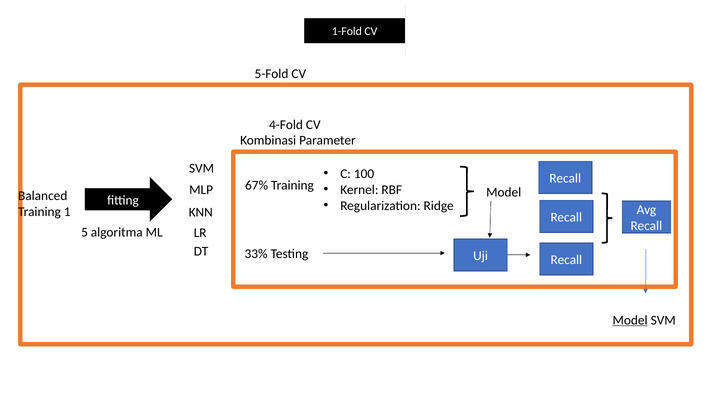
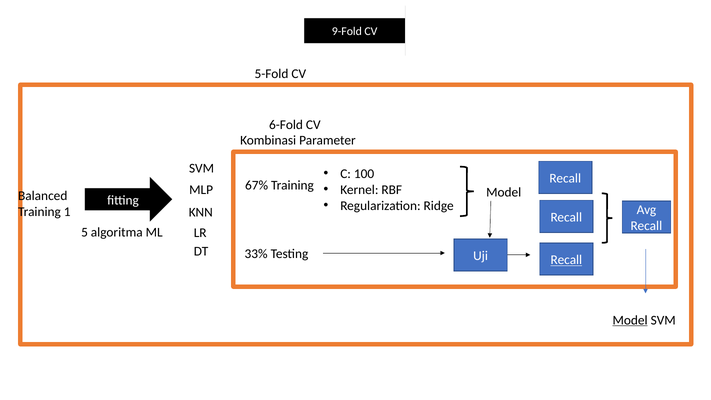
1-Fold: 1-Fold -> 9-Fold (347, 31)
4-Fold: 4-Fold -> 6-Fold (286, 125)
Recall underline: none -> present (566, 260)
